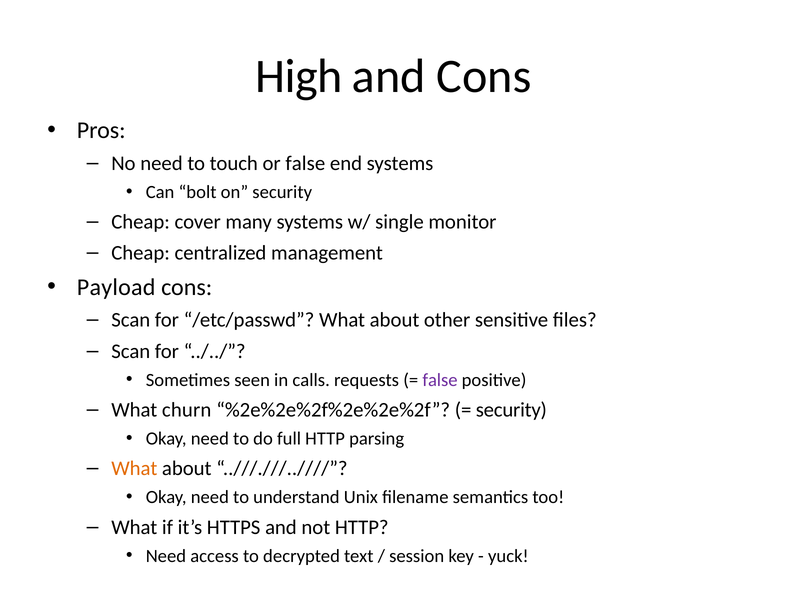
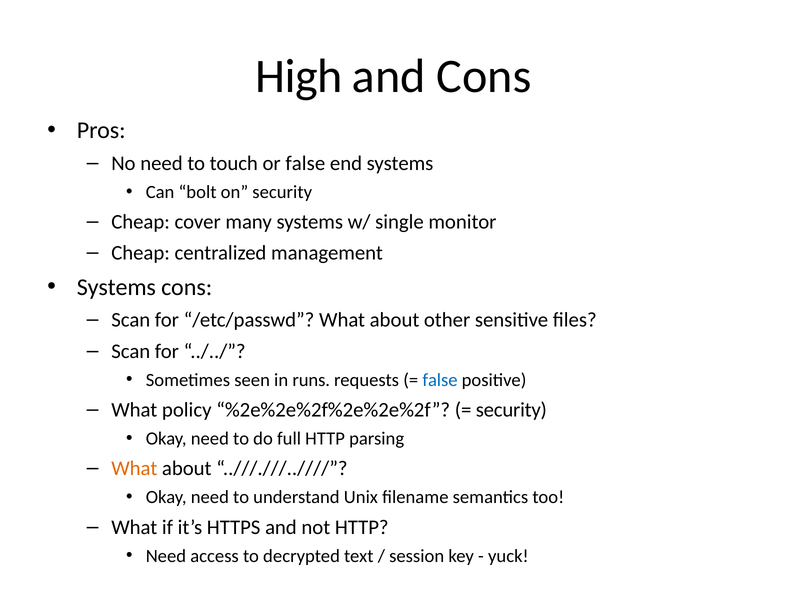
Payload: Payload -> Systems (116, 287)
calls: calls -> runs (311, 380)
false colour: purple -> blue (440, 380)
churn: churn -> policy (187, 410)
